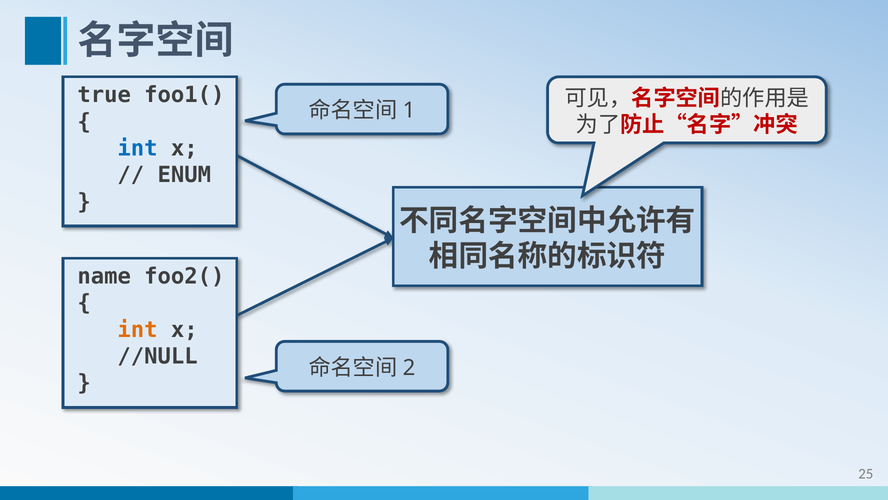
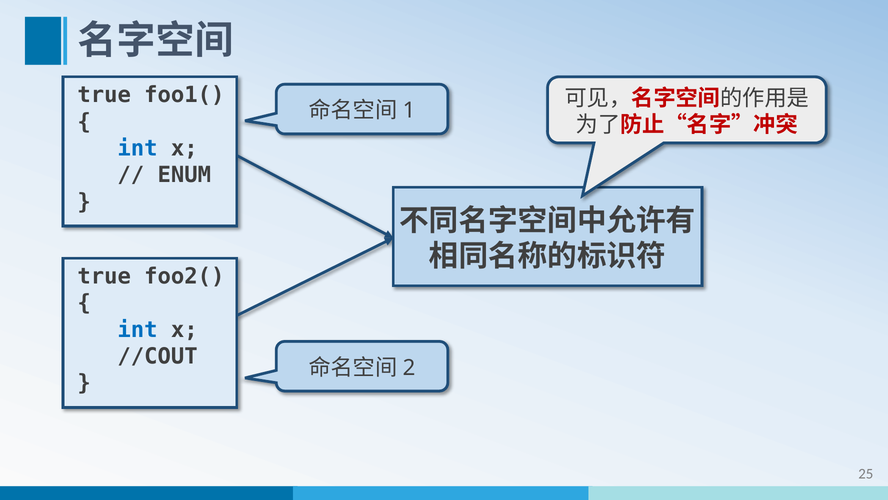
name: name -> true (104, 276)
int colour: orange -> blue (138, 330)
//NULL: //NULL -> //COUT (158, 356)
